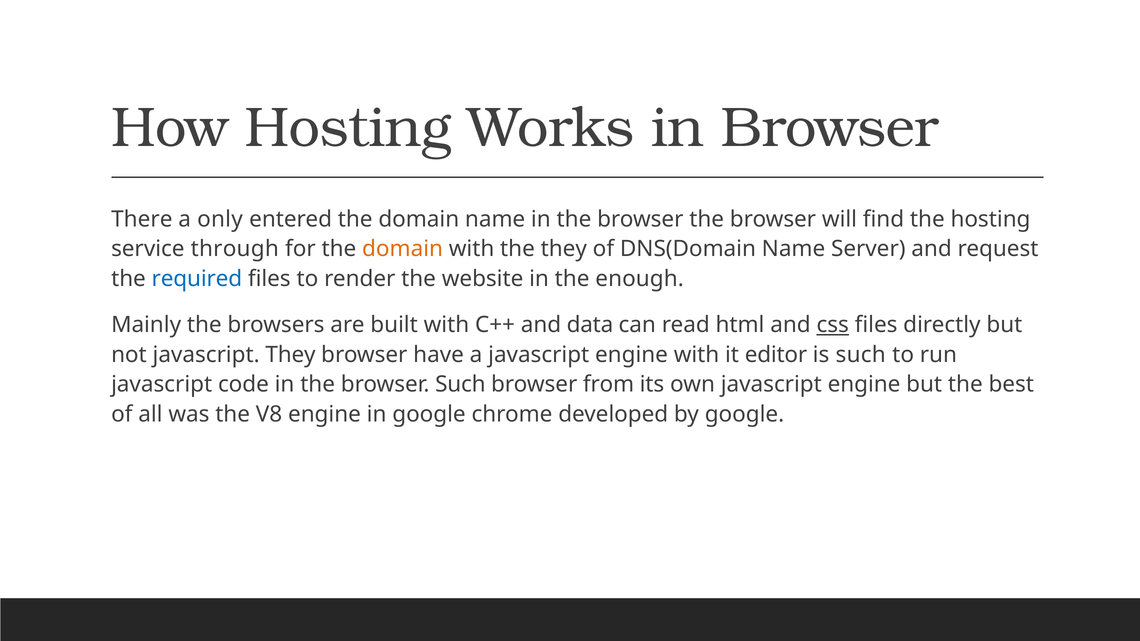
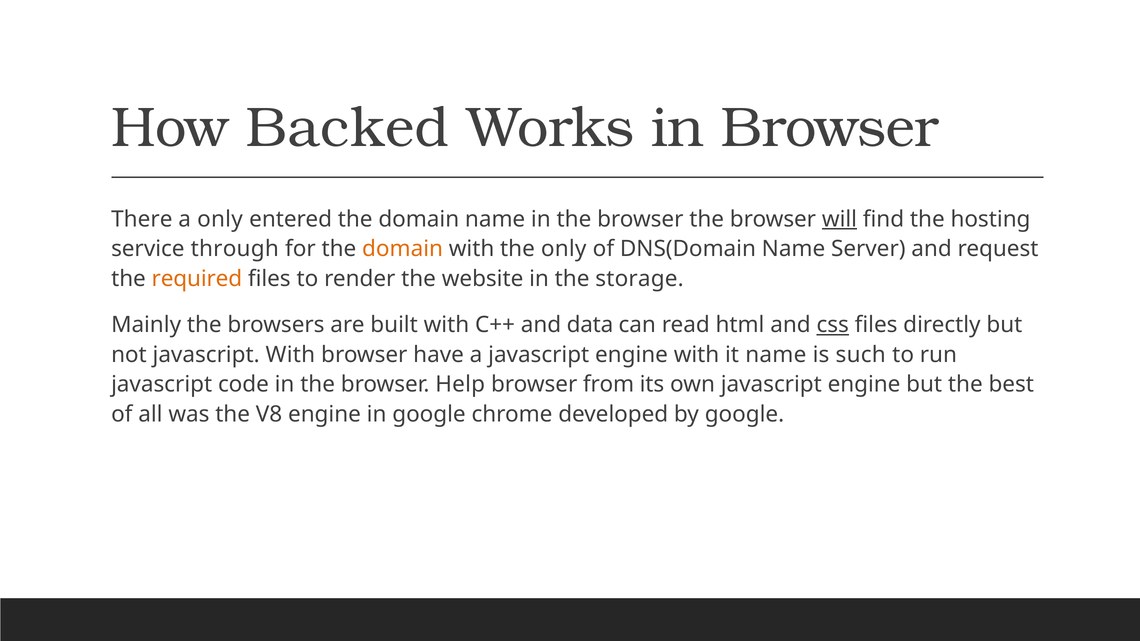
How Hosting: Hosting -> Backed (348, 128)
will underline: none -> present (839, 219)
the they: they -> only (564, 249)
required colour: blue -> orange (197, 279)
enough: enough -> storage (640, 279)
javascript They: They -> With (290, 355)
it editor: editor -> name (776, 355)
browser Such: Such -> Help (460, 385)
